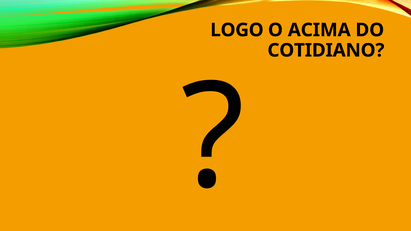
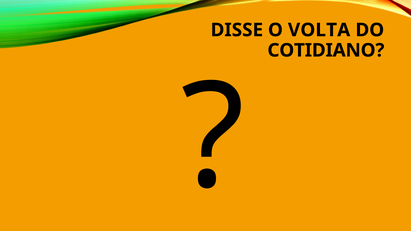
LOGO: LOGO -> DISSE (237, 30)
ACIMA: ACIMA -> VOLTA (319, 30)
